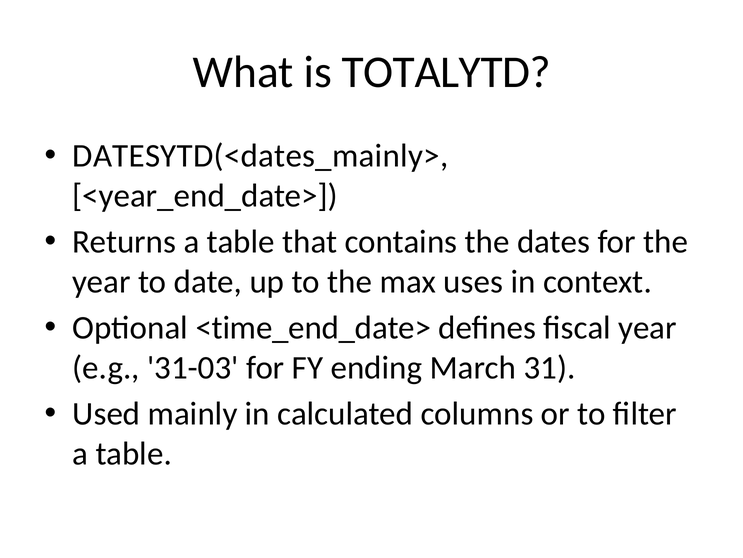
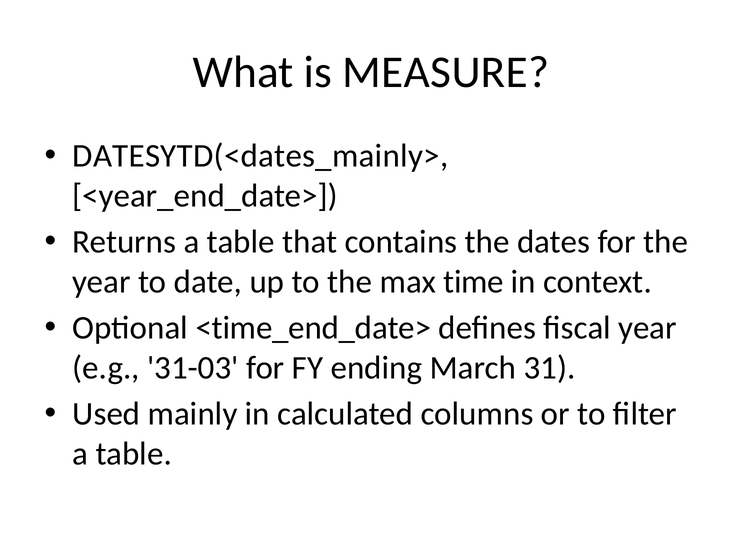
TOTALYTD: TOTALYTD -> MEASURE (446, 72)
uses: uses -> time (474, 281)
